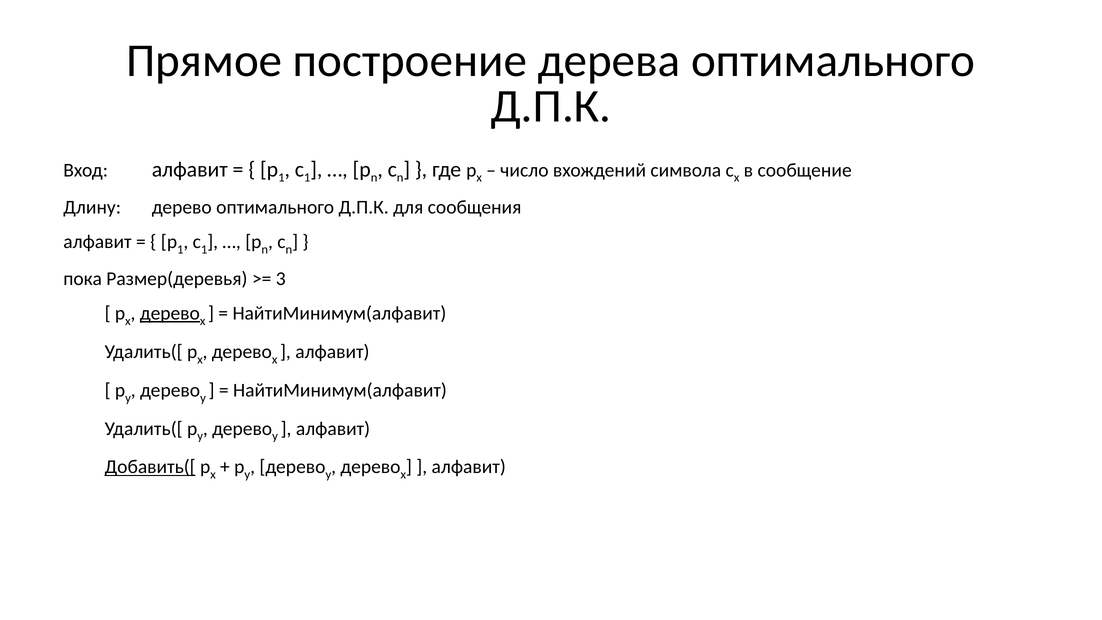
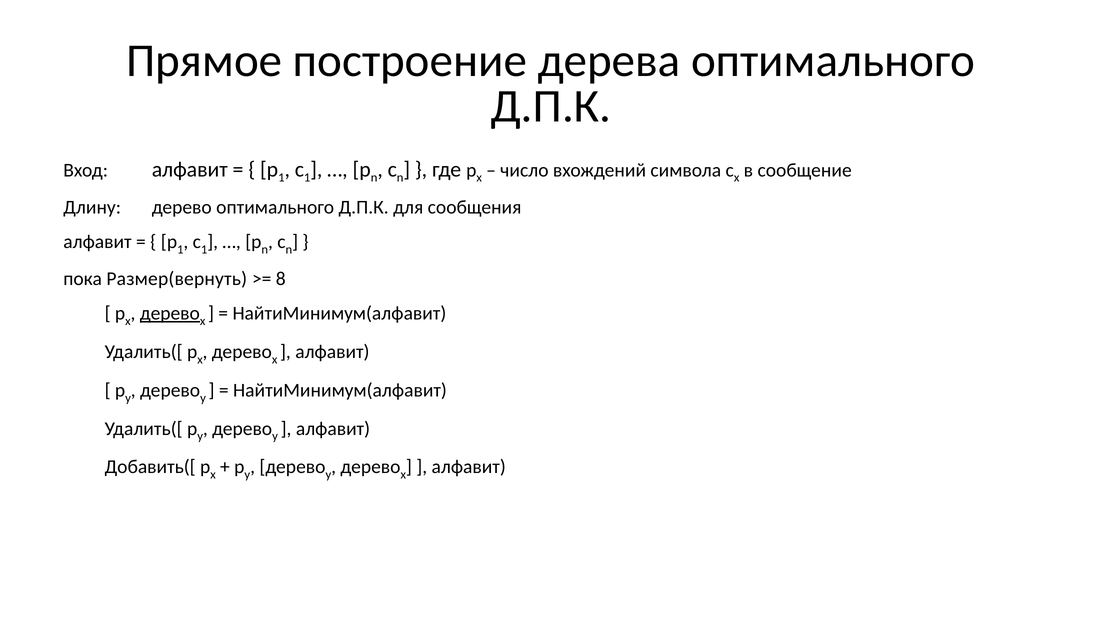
Размер(деревья: Размер(деревья -> Размер(вернуть (177, 279)
3: 3 -> 8 (281, 279)
Добавить([ underline: present -> none (150, 467)
